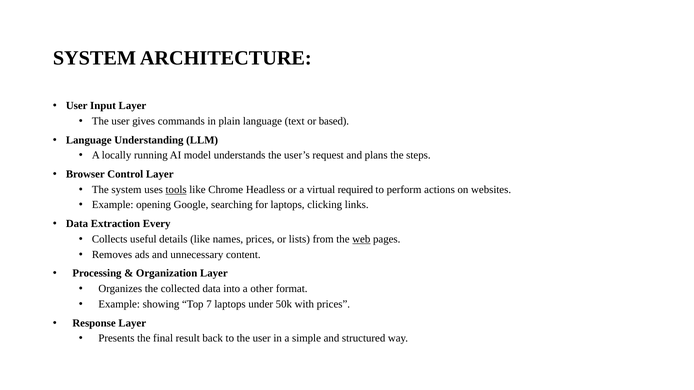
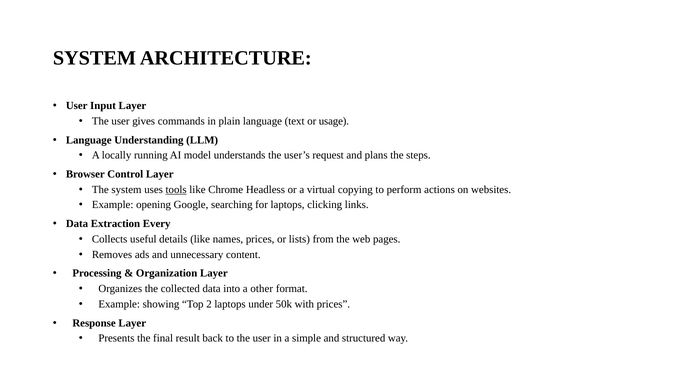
based: based -> usage (334, 121)
required: required -> copying (355, 190)
web underline: present -> none (361, 239)
7: 7 -> 2 (209, 304)
